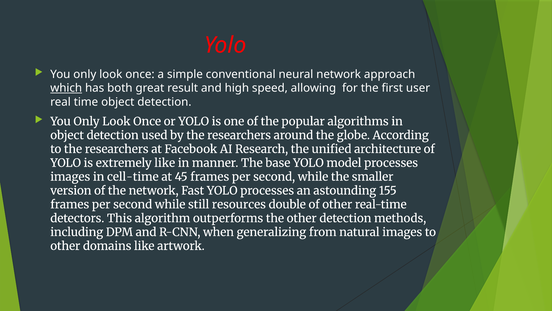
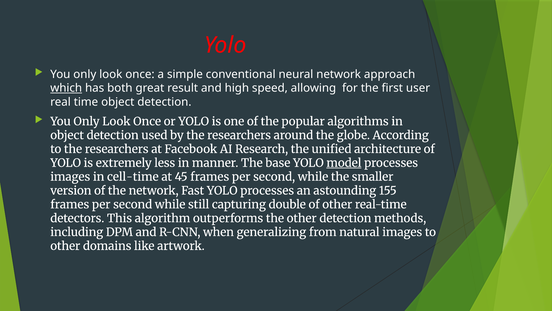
extremely like: like -> less (165, 163)
model underline: none -> present (344, 163)
resources: resources -> capturing (239, 204)
